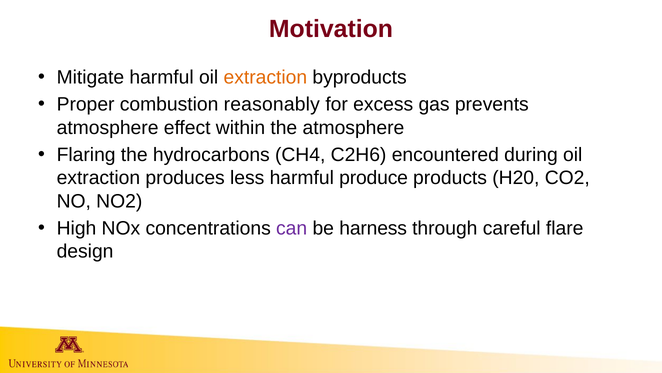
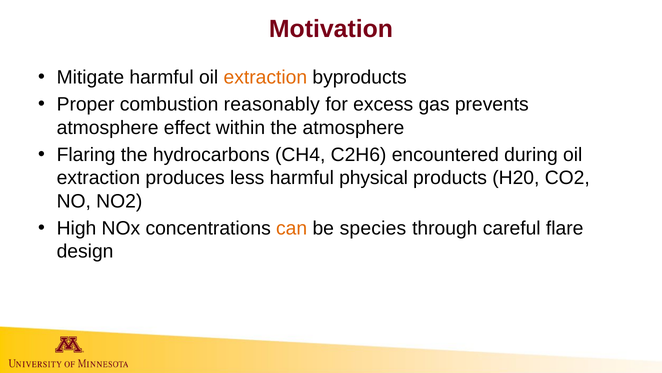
produce: produce -> physical (374, 178)
can colour: purple -> orange (292, 228)
harness: harness -> species (373, 228)
